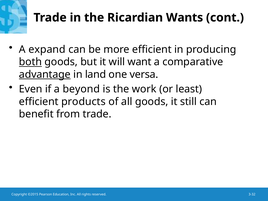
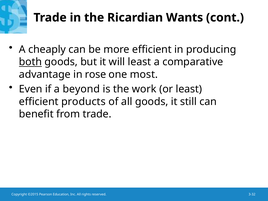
expand: expand -> cheaply (47, 49)
will want: want -> least (139, 62)
advantage underline: present -> none (45, 74)
land: land -> rose (96, 74)
versa: versa -> most (144, 74)
